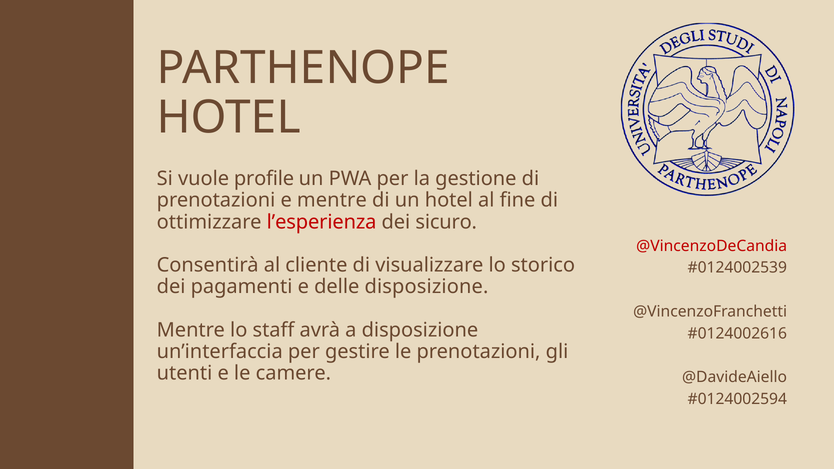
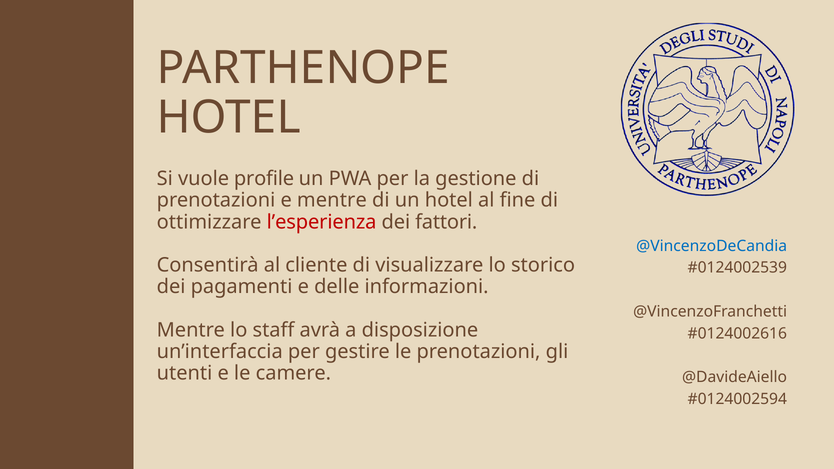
sicuro: sicuro -> fattori (446, 222)
@VincenzoDeCandia colour: red -> blue (712, 246)
delle disposizione: disposizione -> informazioni (427, 287)
